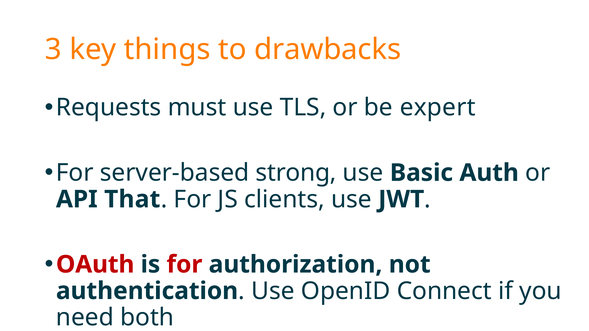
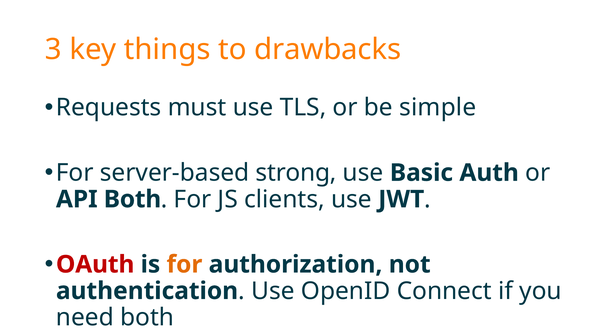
expert: expert -> simple (438, 108)
API That: That -> Both (132, 199)
for colour: red -> orange (184, 265)
